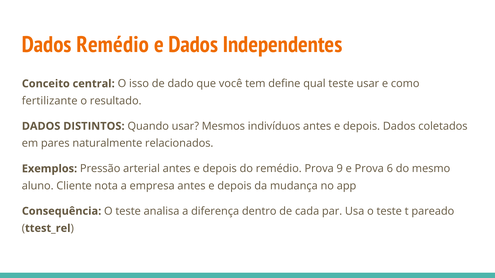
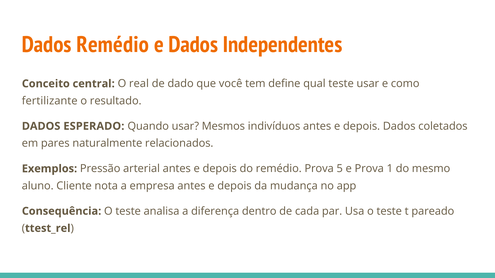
isso: isso -> real (139, 84)
DISTINTOS: DISTINTOS -> ESPERADO (94, 126)
9: 9 -> 5 (340, 169)
6: 6 -> 1 (390, 169)
